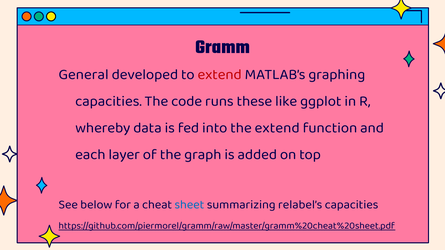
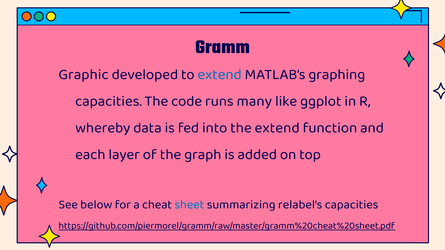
General: General -> Graphic (84, 74)
extend colour: red -> blue (220, 74)
these: these -> many (254, 101)
